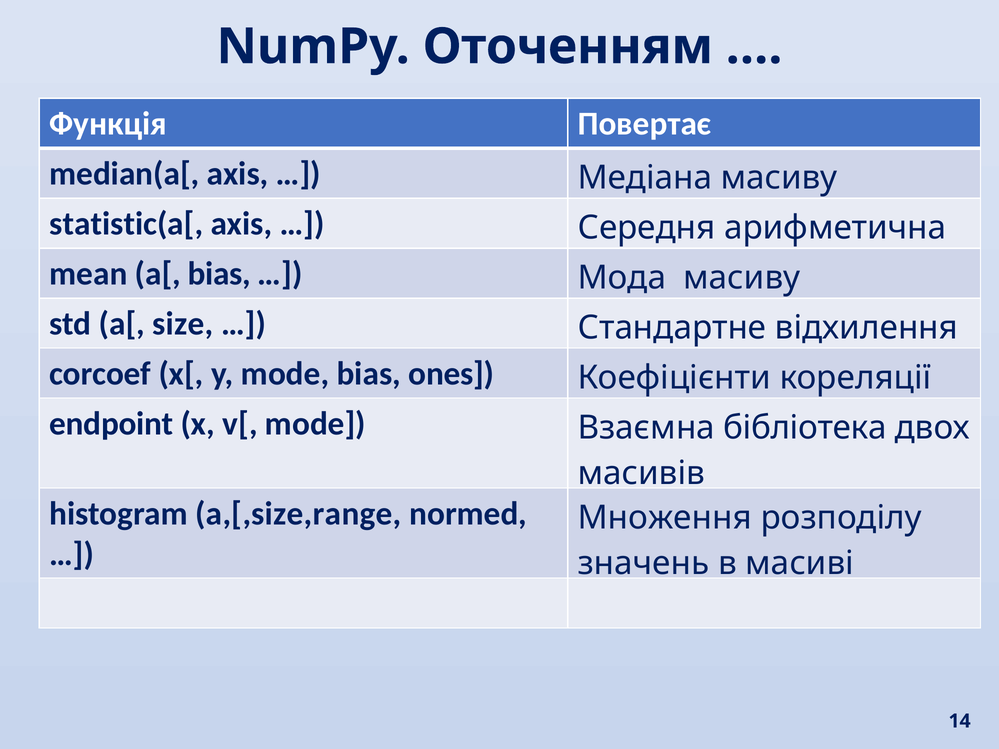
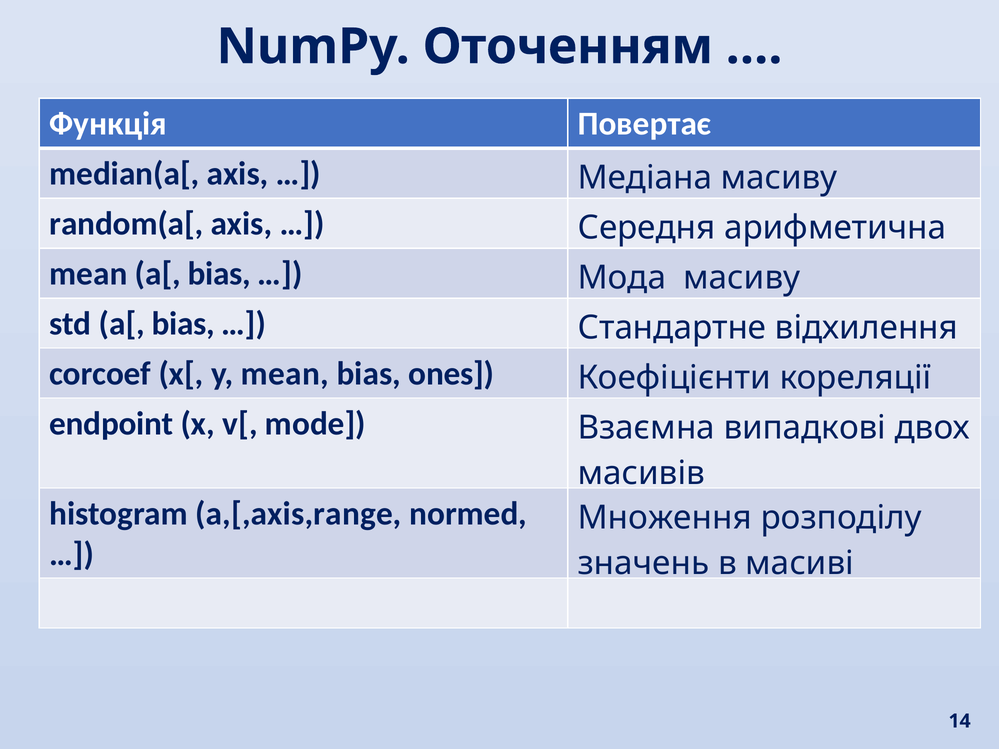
statistic(a[: statistic(a[ -> random(a[ (126, 224)
std a[ size: size -> bias (183, 324)
y mode: mode -> mean (285, 374)
бібліотека: бібліотека -> випадкові (805, 428)
a,[,size,range: a,[,size,range -> a,[,axis,range (298, 514)
